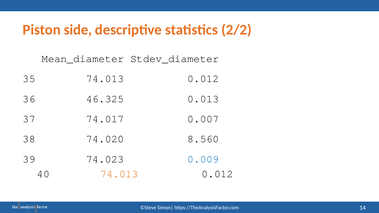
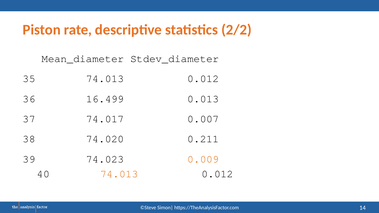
side: side -> rate (78, 30)
46.325: 46.325 -> 16.499 (105, 99)
8.560: 8.560 -> 0.211 (203, 139)
0.009 colour: blue -> orange (203, 159)
